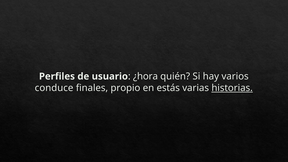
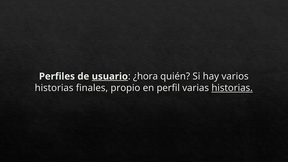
usuario underline: none -> present (110, 76)
conduce: conduce -> historias (54, 88)
estás: estás -> perfil (168, 88)
